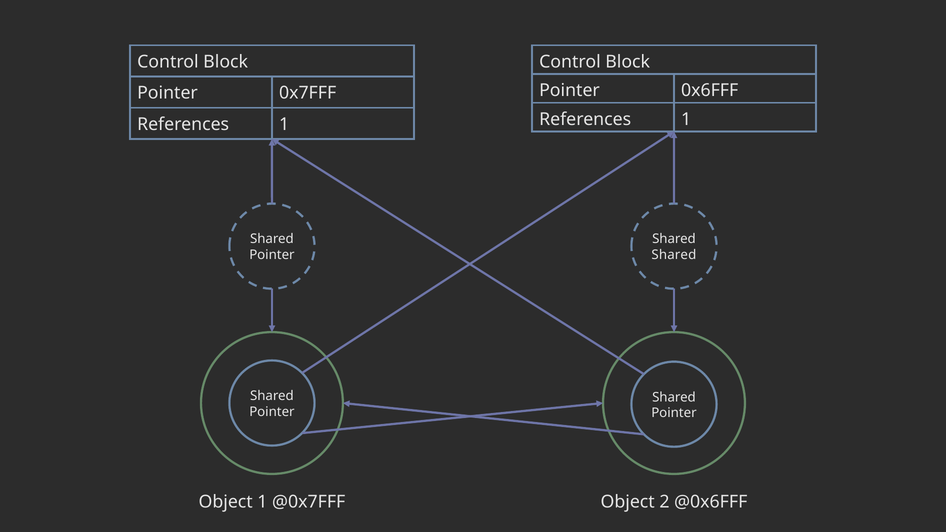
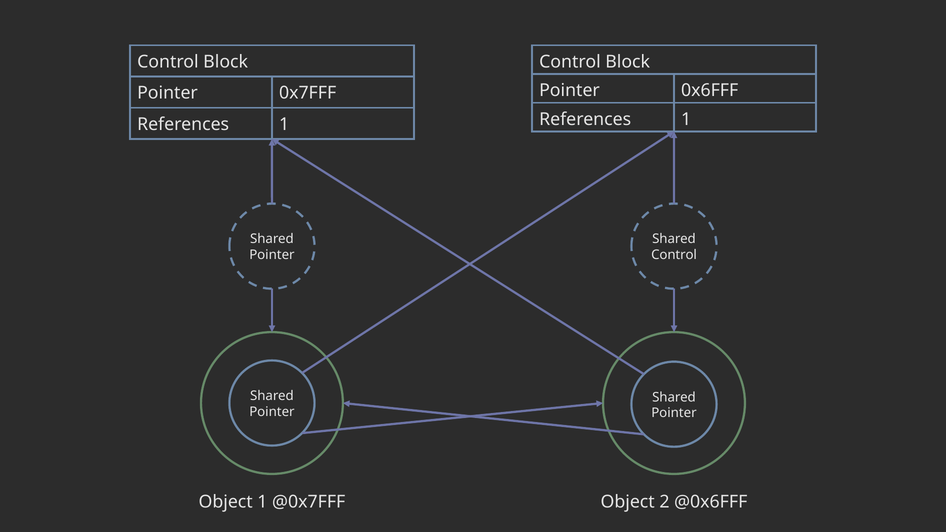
Shared: Shared -> Control (674, 255)
